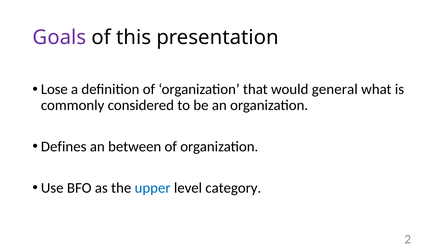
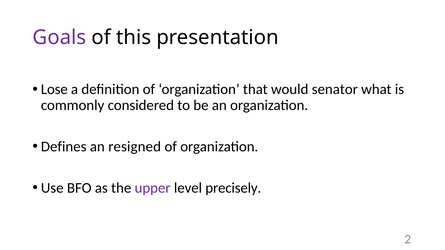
general: general -> senator (335, 89)
between: between -> resigned (135, 147)
upper colour: blue -> purple (153, 188)
category: category -> precisely (233, 188)
